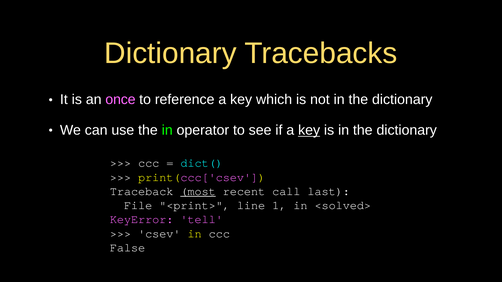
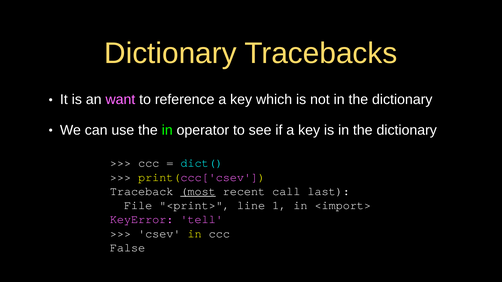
once: once -> want (120, 100)
key underline: present -> none (309, 130)
<solved>: <solved> -> <import> (343, 206)
